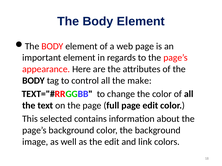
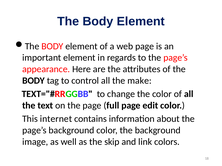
selected: selected -> internet (56, 119)
the edit: edit -> skip (112, 142)
